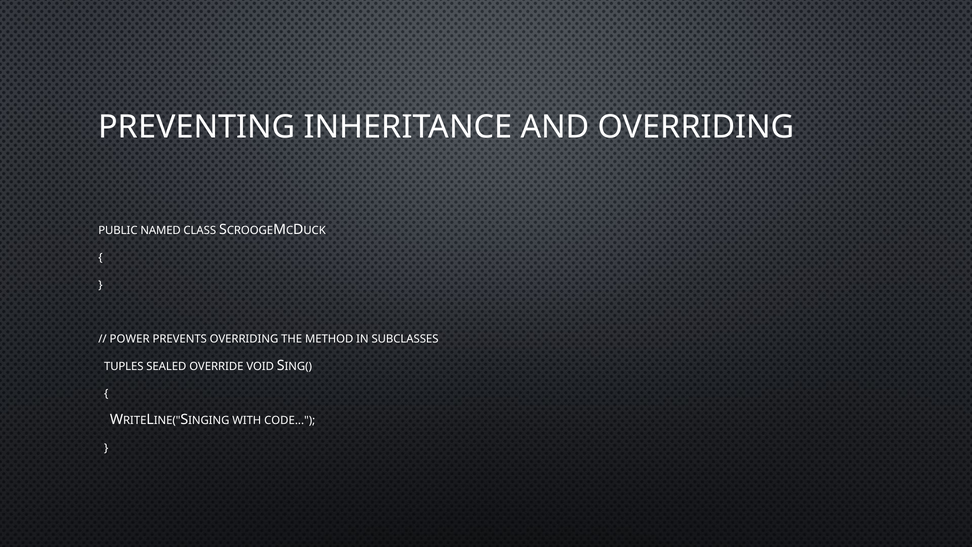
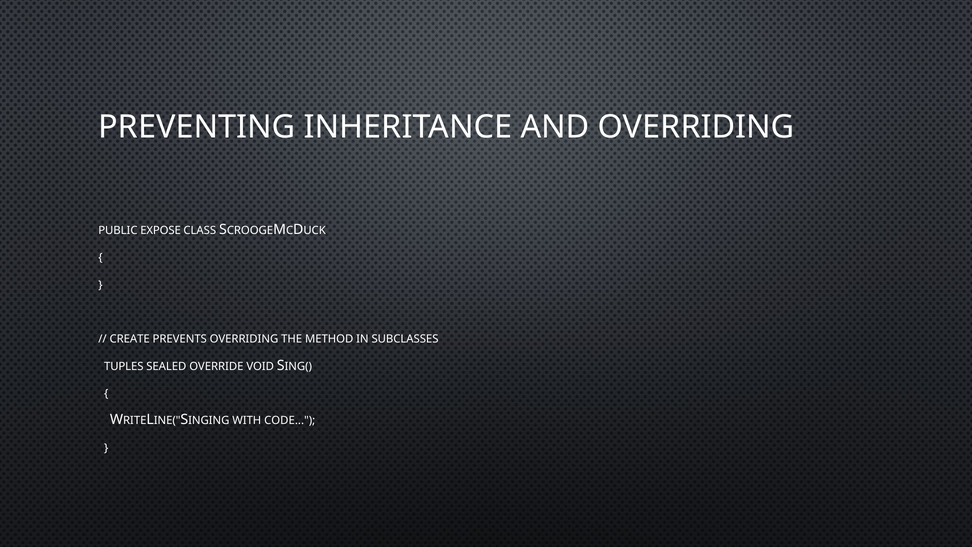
NAMED: NAMED -> EXPOSE (161, 230)
POWER: POWER -> CREATE (130, 339)
